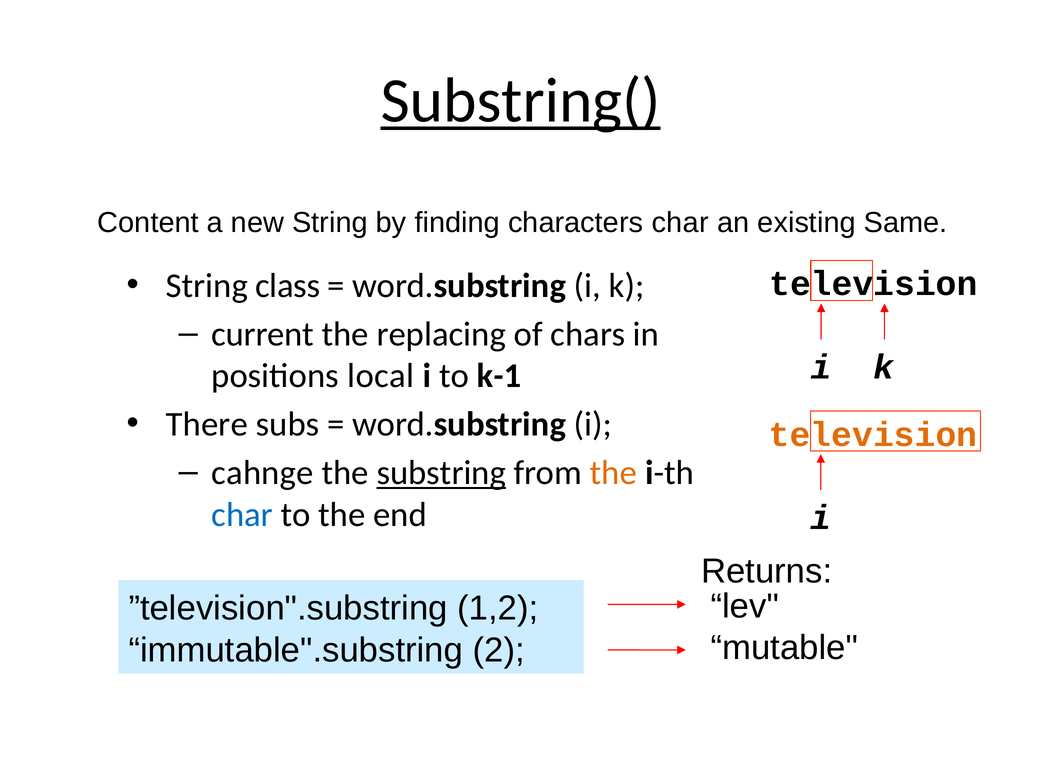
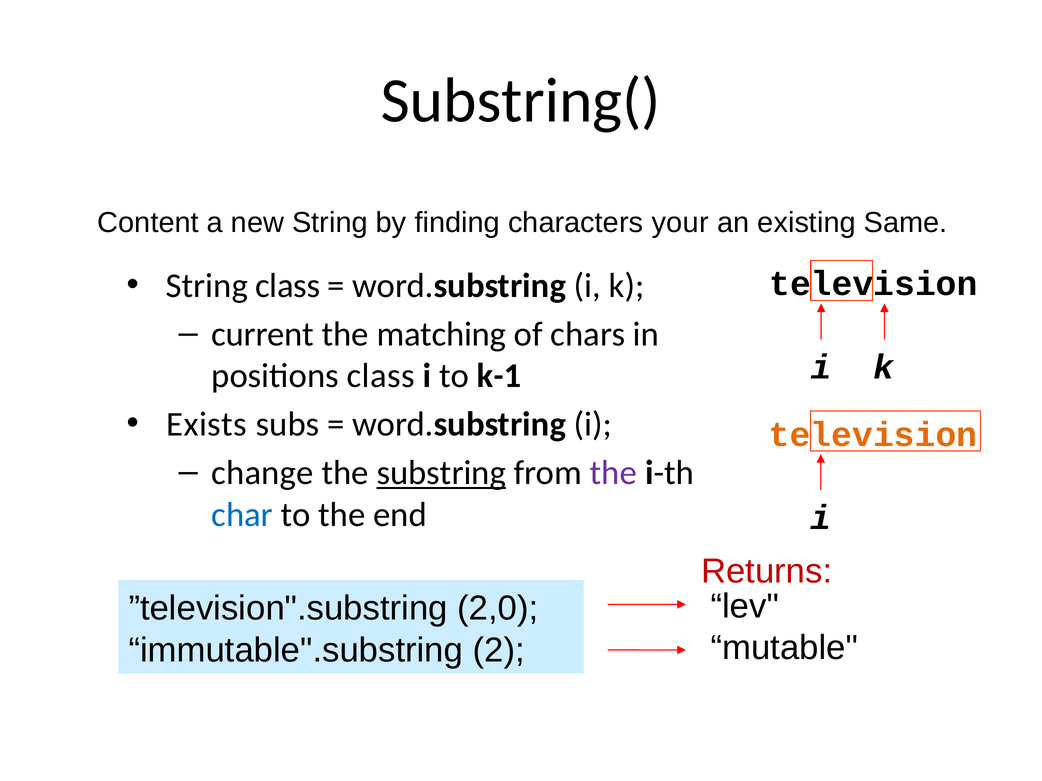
Substring( underline: present -> none (521, 101)
characters char: char -> your (680, 223)
replacing: replacing -> matching (441, 334)
positions local: local -> class (381, 376)
There: There -> Exists (207, 425)
cahnge: cahnge -> change (263, 473)
the colour: orange -> purple (613, 473)
Returns colour: black -> red (767, 572)
1,2: 1,2 -> 2,0 (498, 609)
